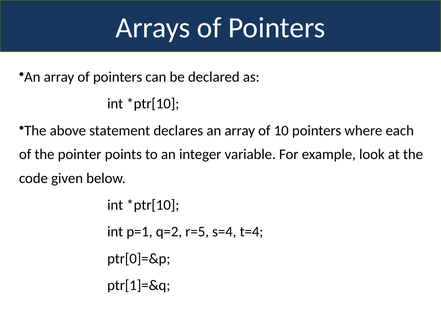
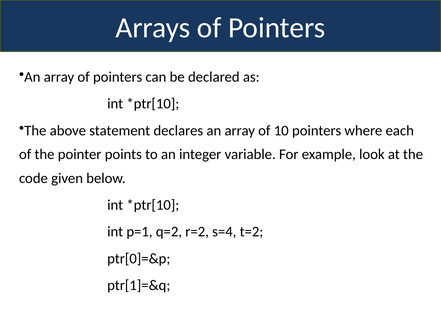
r=5: r=5 -> r=2 (197, 232)
t=4: t=4 -> t=2 (251, 232)
